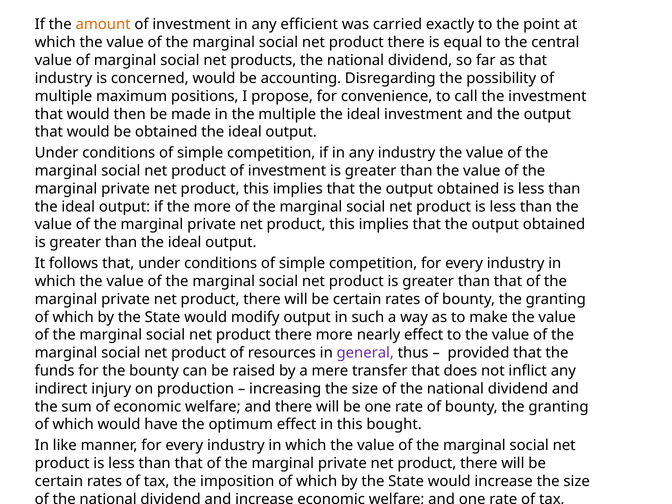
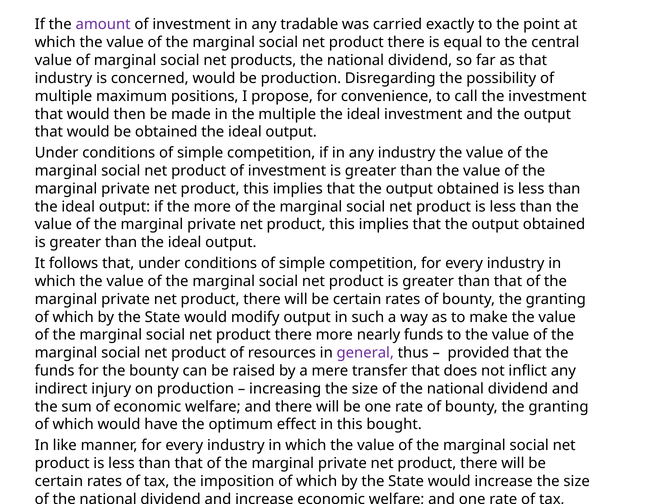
amount colour: orange -> purple (103, 25)
efficient: efficient -> tradable (309, 25)
be accounting: accounting -> production (301, 78)
nearly effect: effect -> funds (424, 335)
